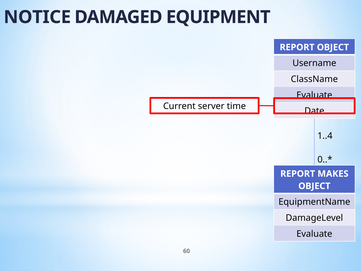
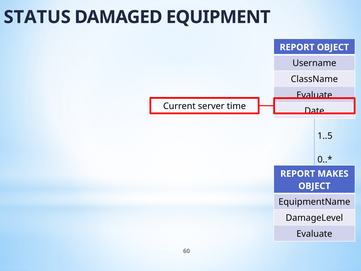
NOTICE: NOTICE -> STATUS (37, 17)
1..4: 1..4 -> 1..5 (325, 136)
